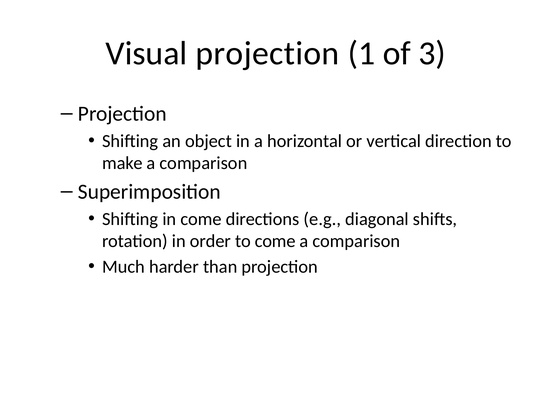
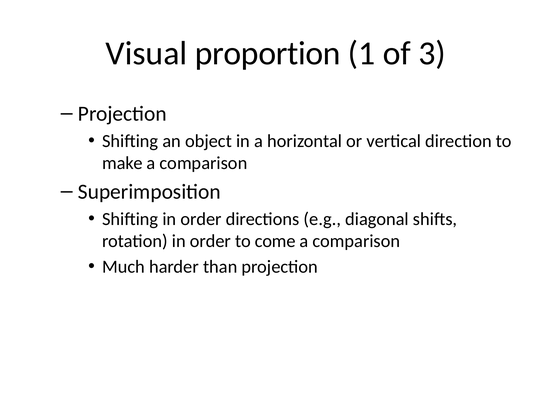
Visual projection: projection -> proportion (268, 53)
Shifting in come: come -> order (201, 219)
